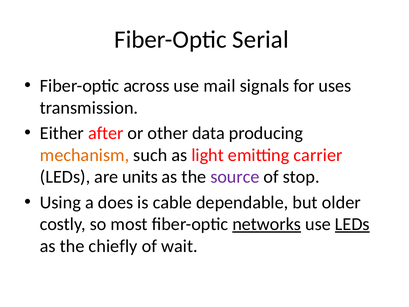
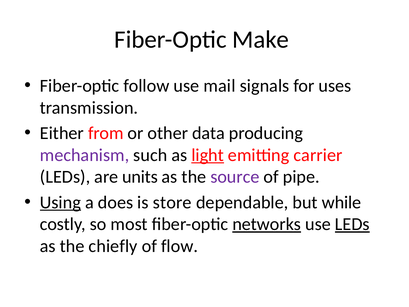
Serial: Serial -> Make (261, 40)
across: across -> follow (146, 86)
after: after -> from (106, 133)
mechanism colour: orange -> purple (85, 155)
light underline: none -> present (208, 155)
stop: stop -> pipe (301, 177)
Using underline: none -> present (60, 202)
cable: cable -> store (172, 202)
older: older -> while (342, 202)
wait: wait -> flow (179, 246)
